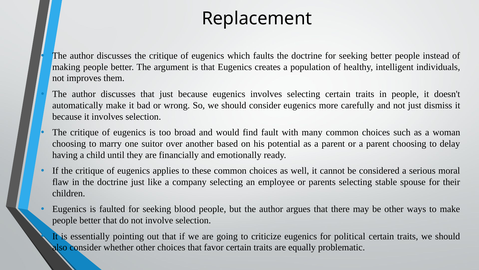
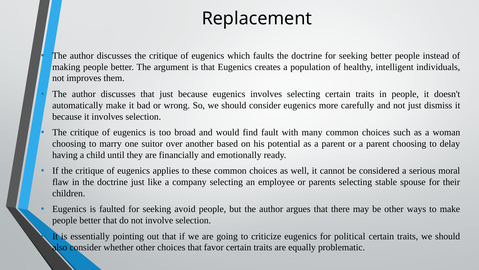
blood: blood -> avoid (185, 209)
